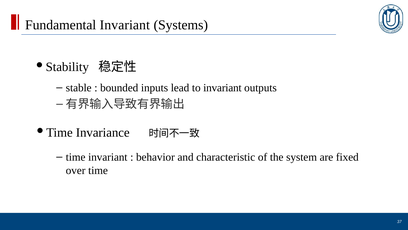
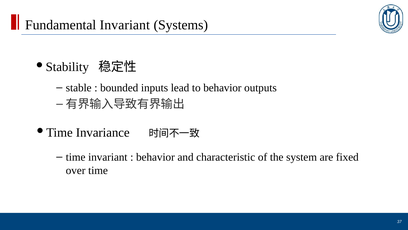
to invariant: invariant -> behavior (222, 88)
